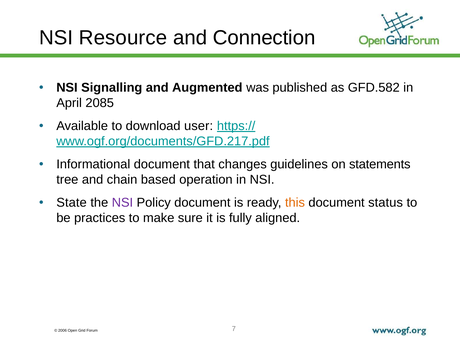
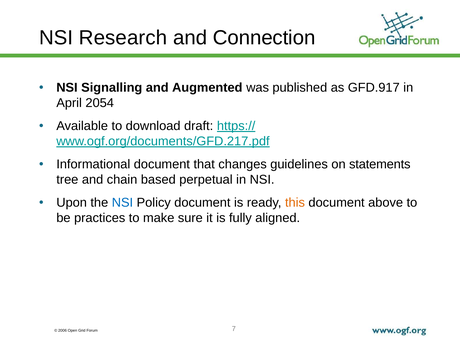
Resource: Resource -> Research (123, 38)
GFD.582: GFD.582 -> GFD.917 (374, 88)
2085: 2085 -> 2054 (100, 103)
user: user -> draft (199, 126)
operation: operation -> perpetual (206, 180)
State: State -> Upon (72, 203)
NSI colour: purple -> blue (122, 203)
status: status -> above (386, 203)
